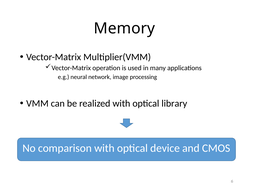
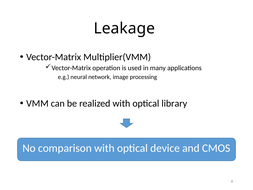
Memory: Memory -> Leakage (124, 28)
